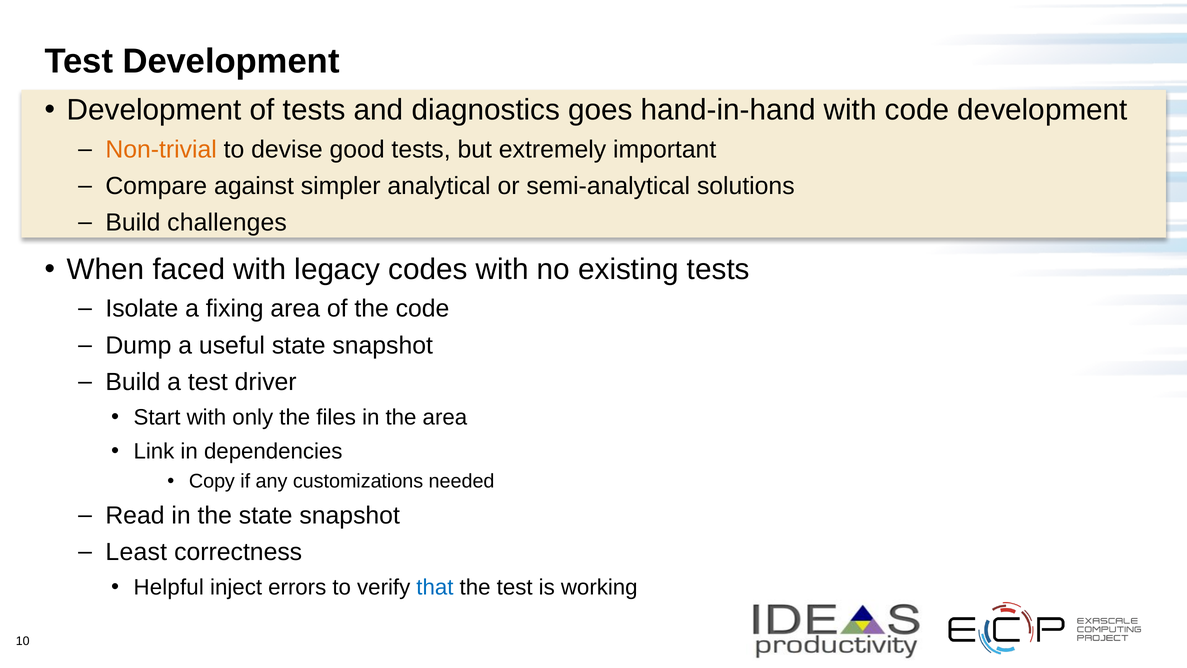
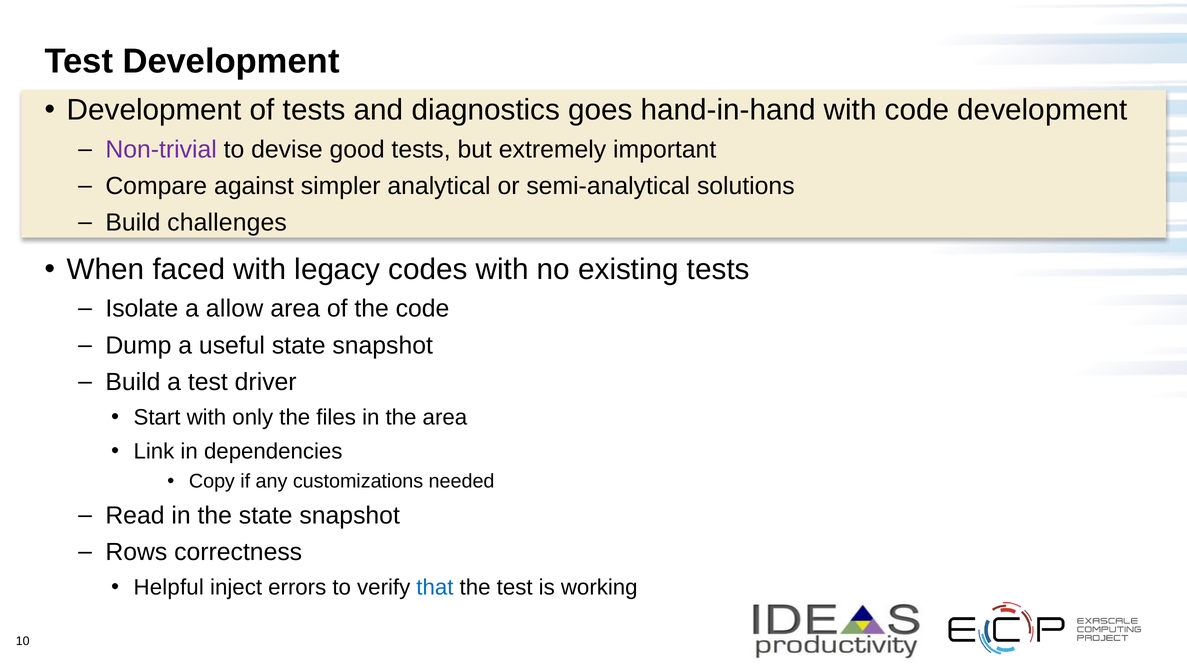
Non-trivial colour: orange -> purple (161, 149)
fixing: fixing -> allow (235, 309)
Least: Least -> Rows (136, 552)
